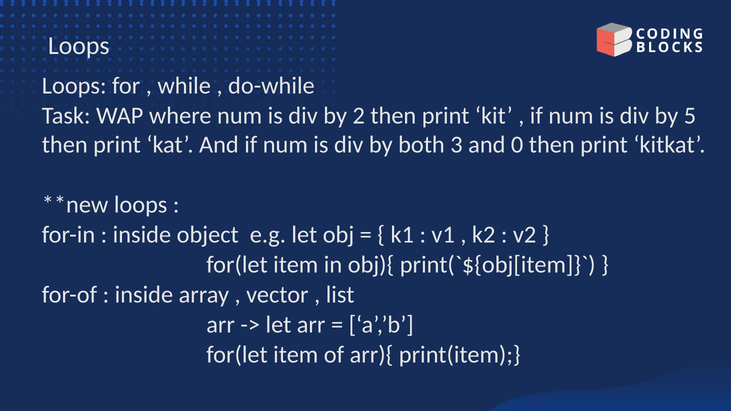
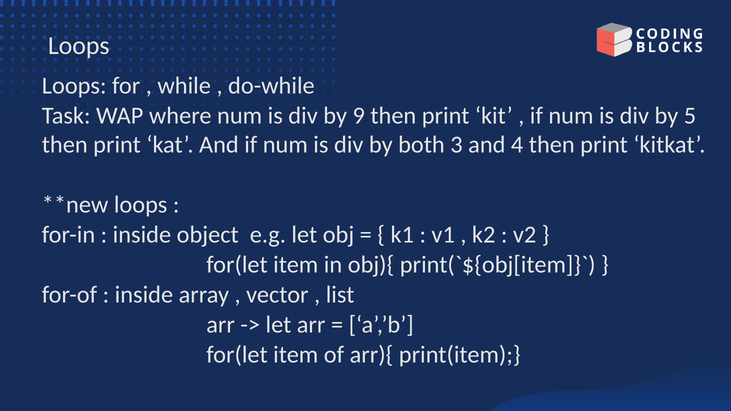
2: 2 -> 9 (359, 116)
0: 0 -> 4 (517, 145)
